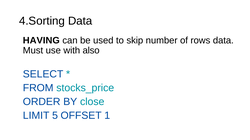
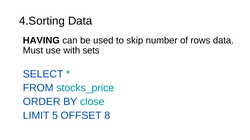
also: also -> sets (91, 51)
1: 1 -> 8 (107, 116)
